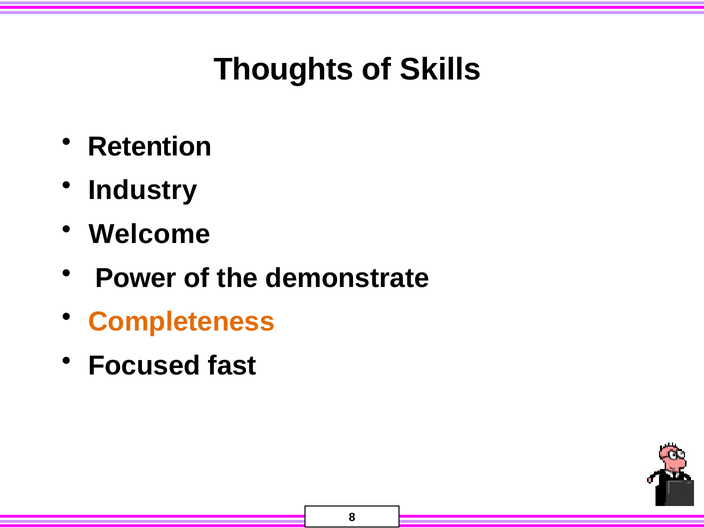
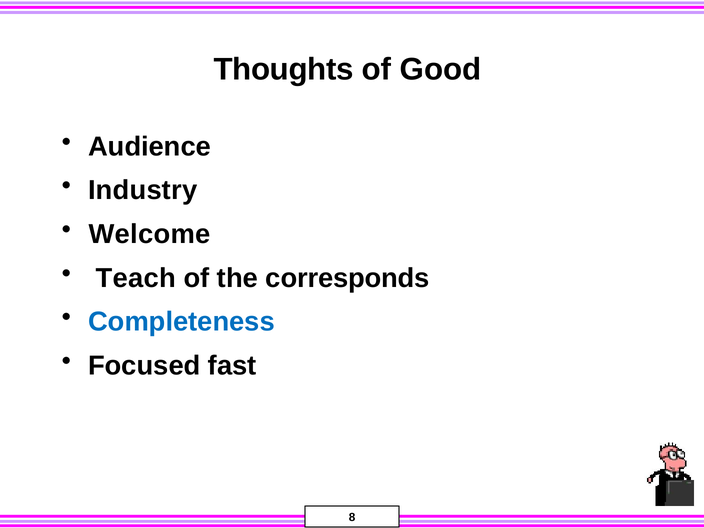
Skills: Skills -> Good (441, 69)
Retention: Retention -> Audience (150, 147)
Power: Power -> Teach (136, 278)
demonstrate: demonstrate -> corresponds (347, 278)
Completeness colour: orange -> blue (182, 322)
